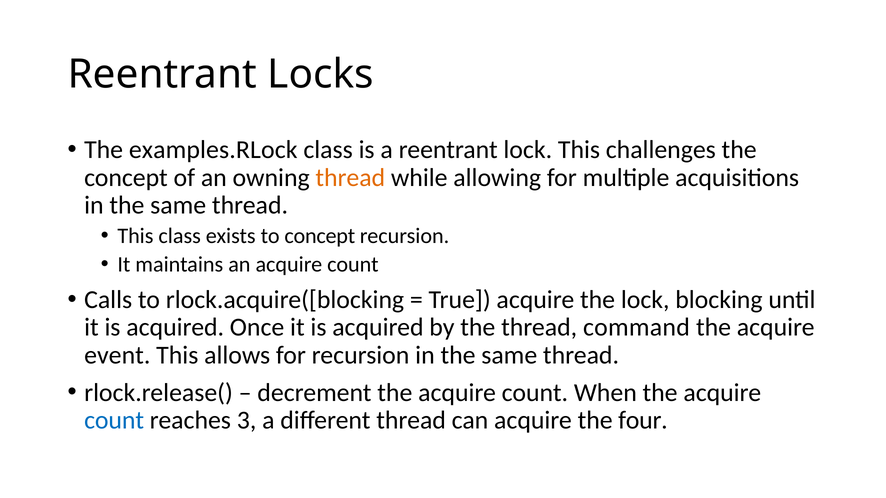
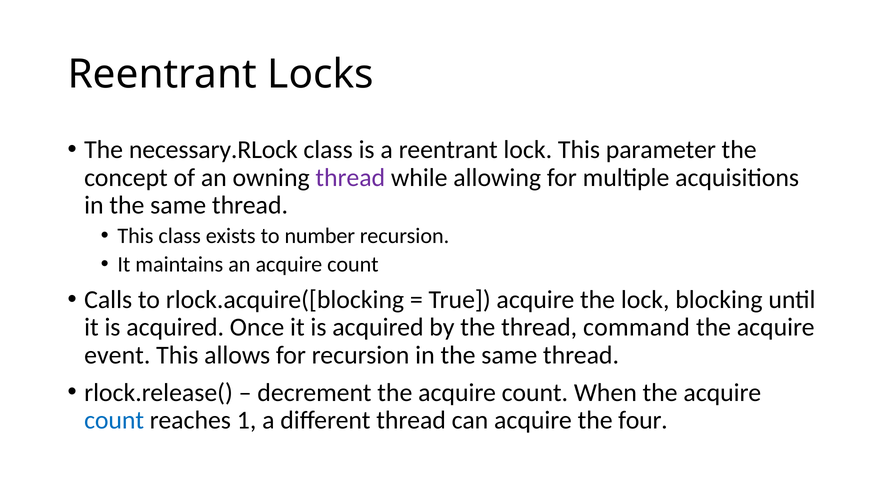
examples.RLock: examples.RLock -> necessary.RLock (213, 150)
challenges: challenges -> parameter (661, 150)
thread colour: orange -> purple (350, 178)
to concept: concept -> number (320, 236)
3: 3 -> 1 (247, 421)
